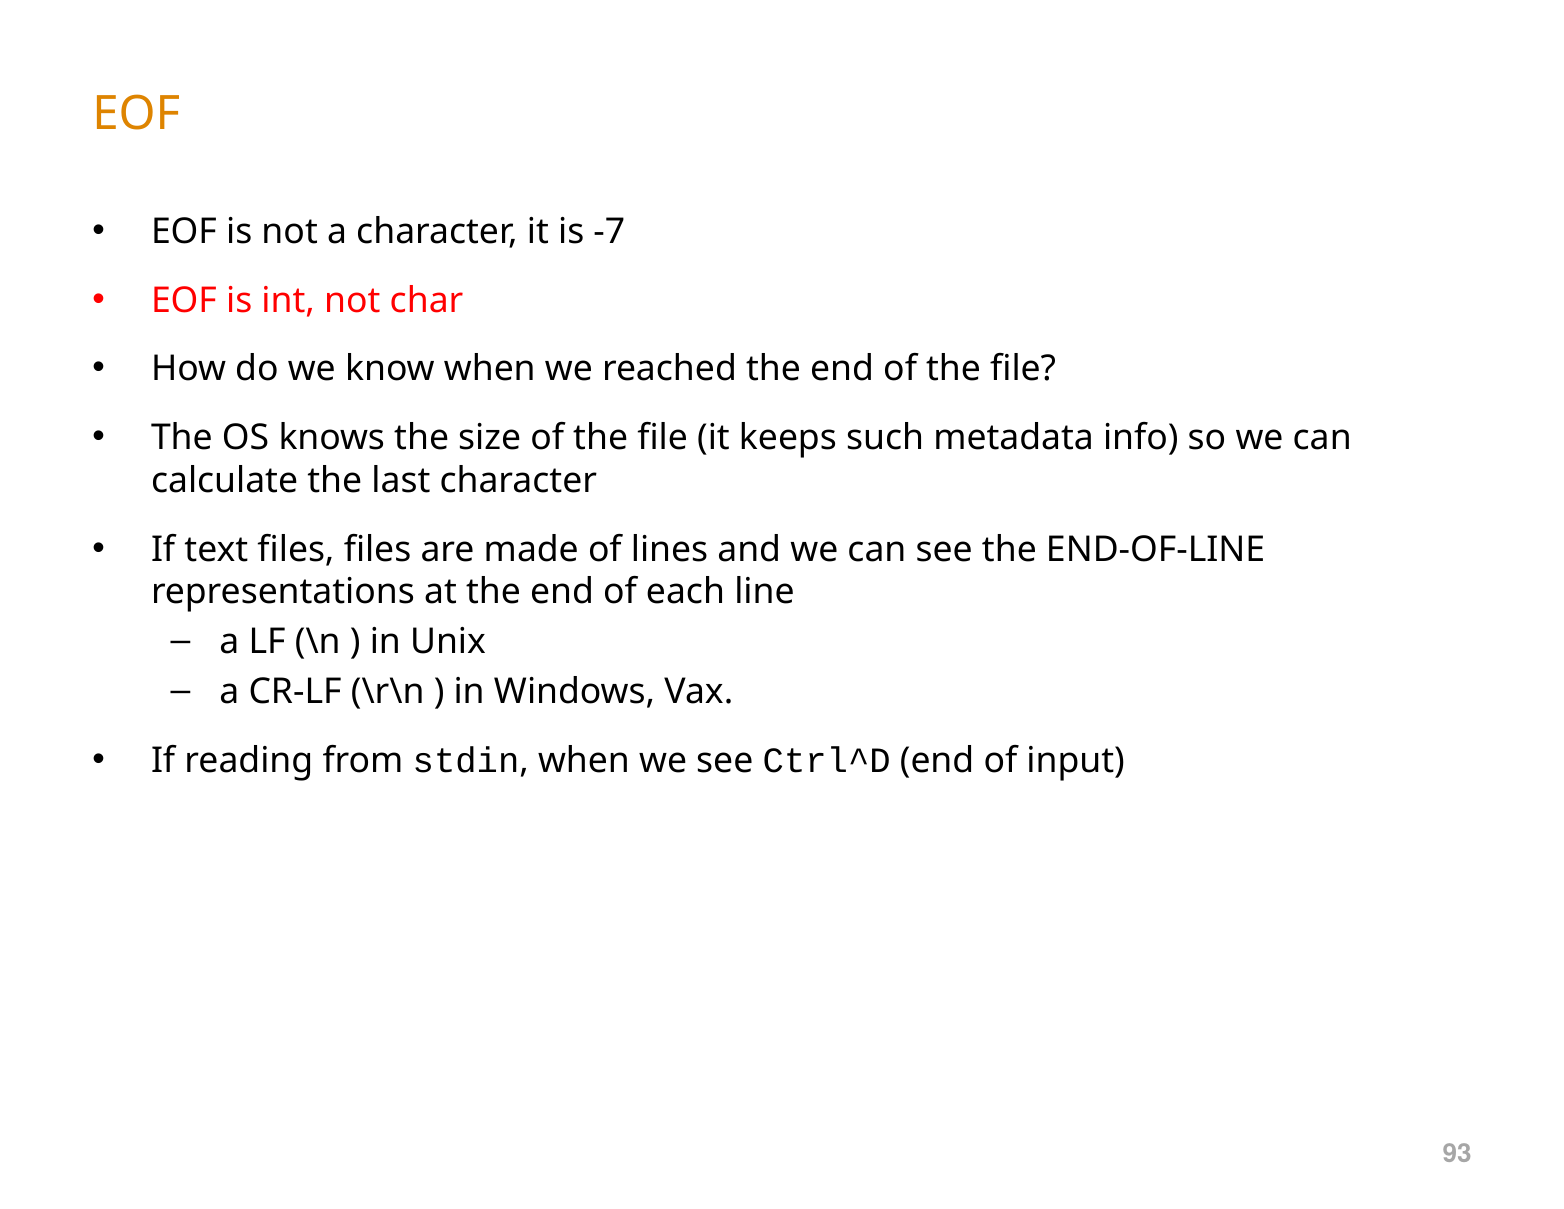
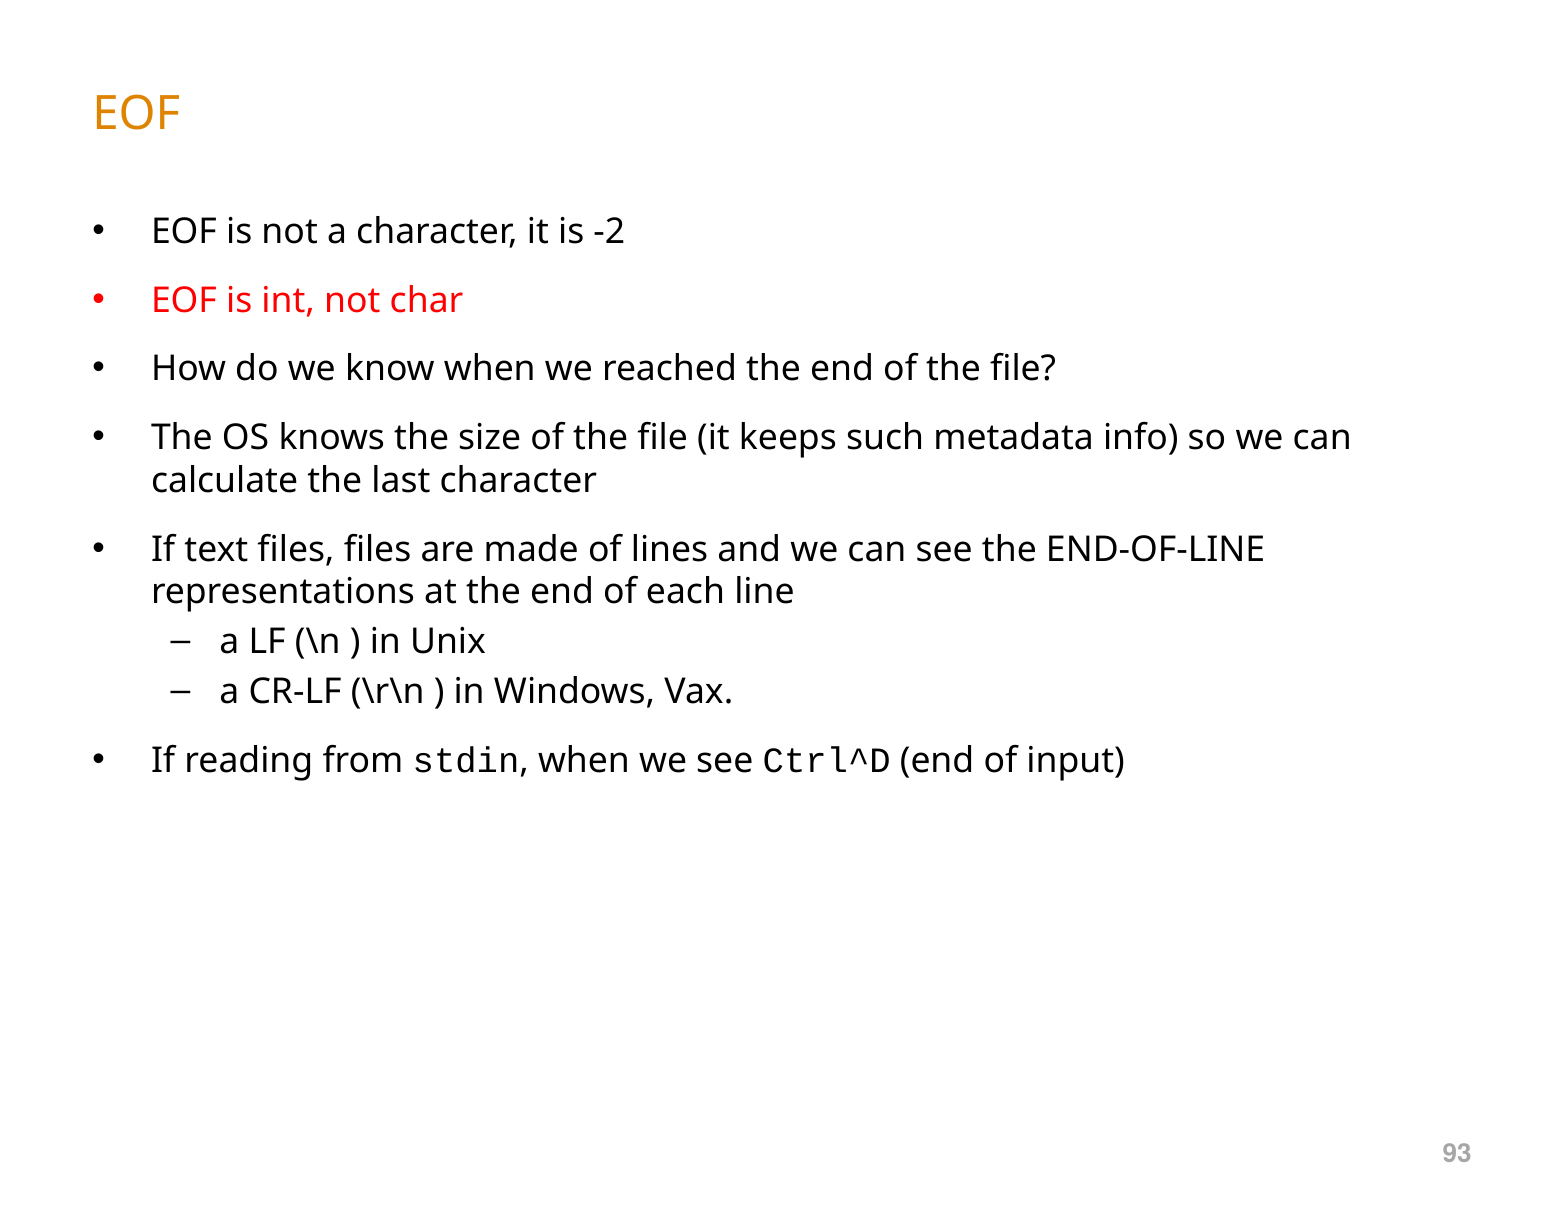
-7: -7 -> -2 (609, 231)
